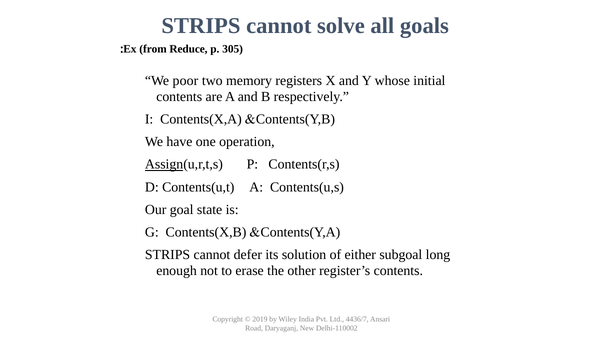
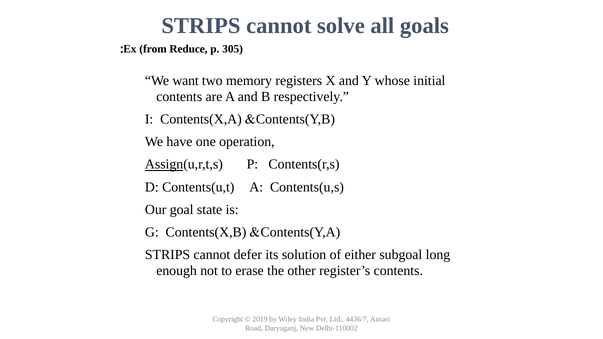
poor: poor -> want (186, 81)
